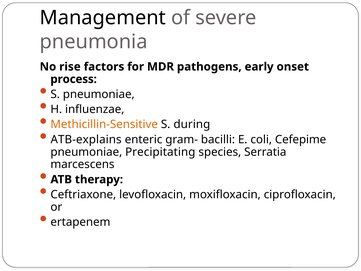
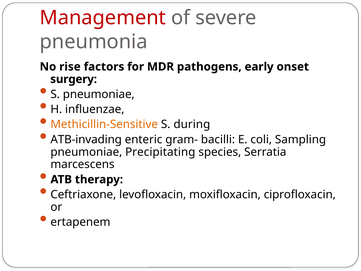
Management colour: black -> red (103, 18)
process: process -> surgery (74, 79)
ATB-explains: ATB-explains -> ATB-invading (86, 139)
Cefepime: Cefepime -> Sampling (301, 139)
